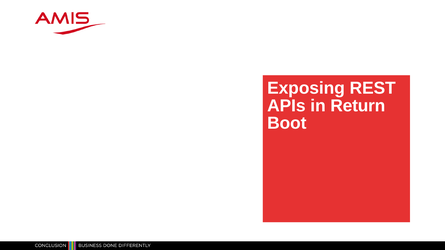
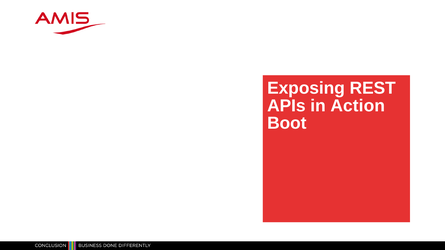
Return: Return -> Action (358, 106)
